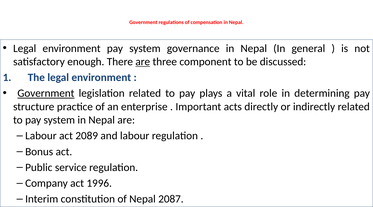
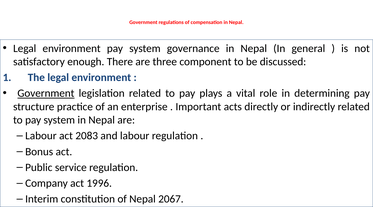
are underline: present -> none (143, 62)
2089: 2089 -> 2083 (87, 136)
2087: 2087 -> 2067 (171, 199)
